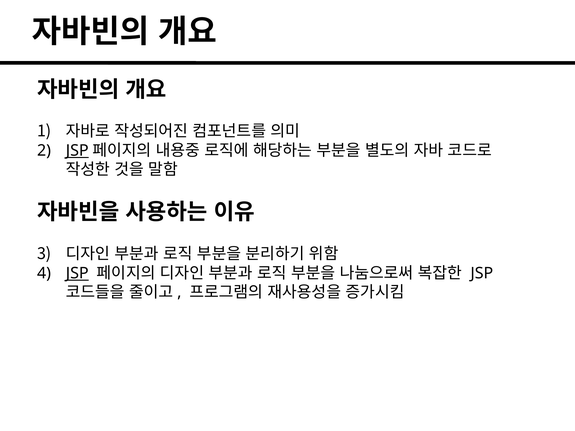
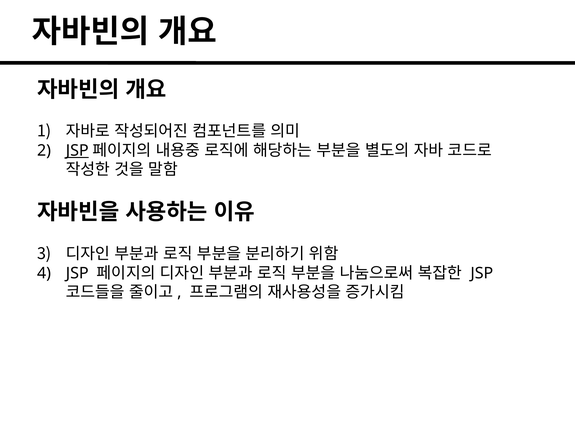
JSP underline: present -> none (77, 273)
